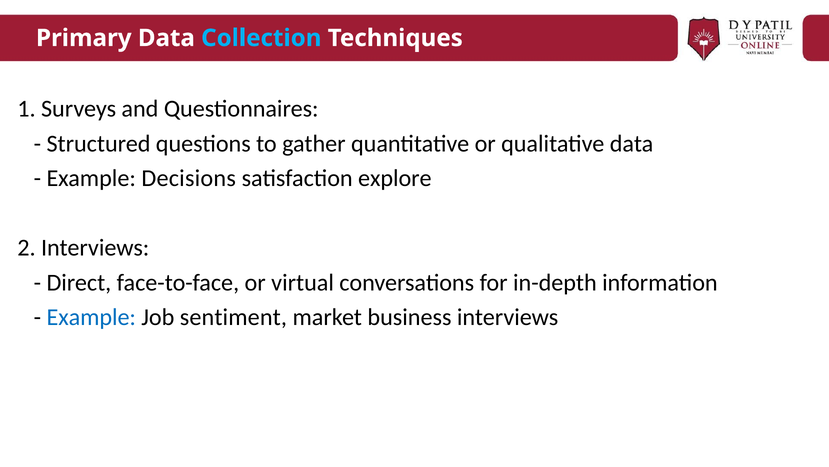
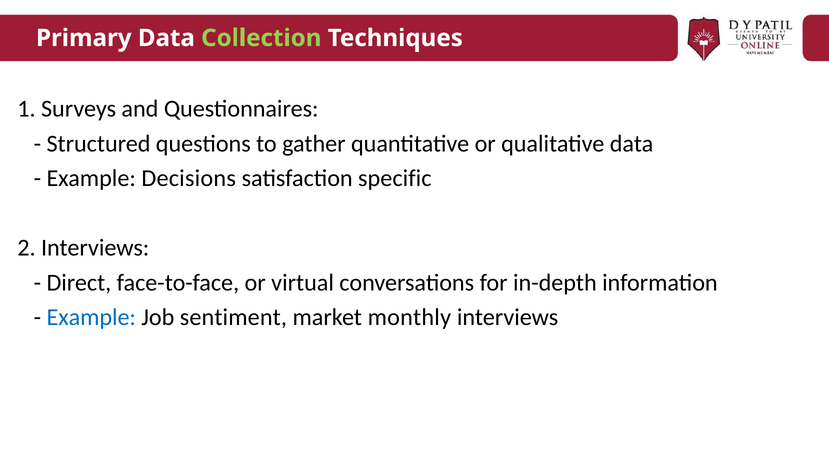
Collection colour: light blue -> light green (261, 38)
explore: explore -> specific (395, 178)
business: business -> monthly (409, 317)
